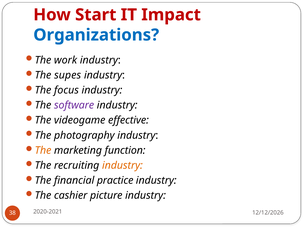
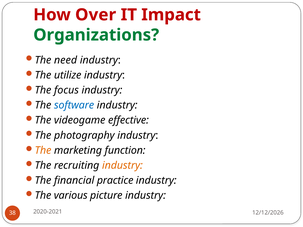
Start: Start -> Over (96, 15)
Organizations colour: blue -> green (96, 35)
work: work -> need (66, 60)
supes: supes -> utilize (68, 75)
software colour: purple -> blue (74, 105)
cashier: cashier -> various (71, 196)
